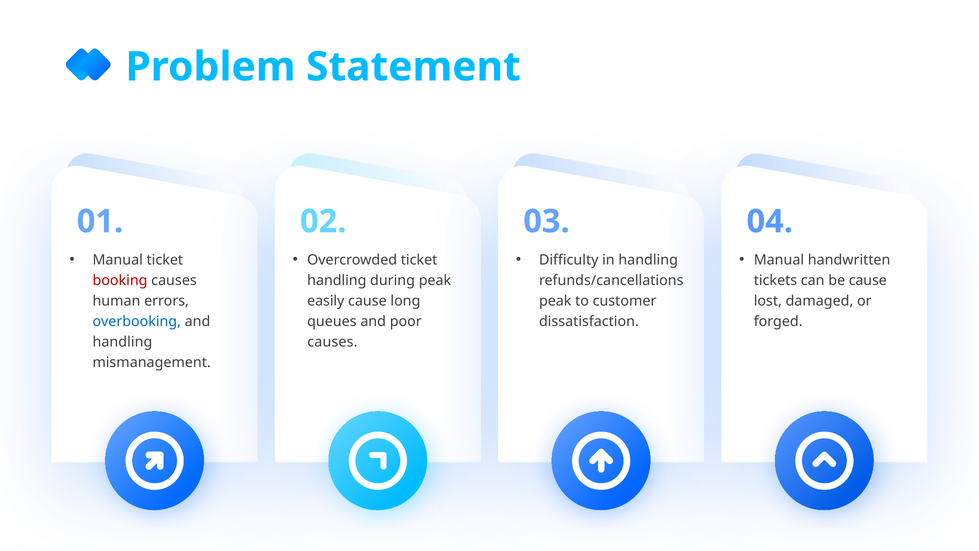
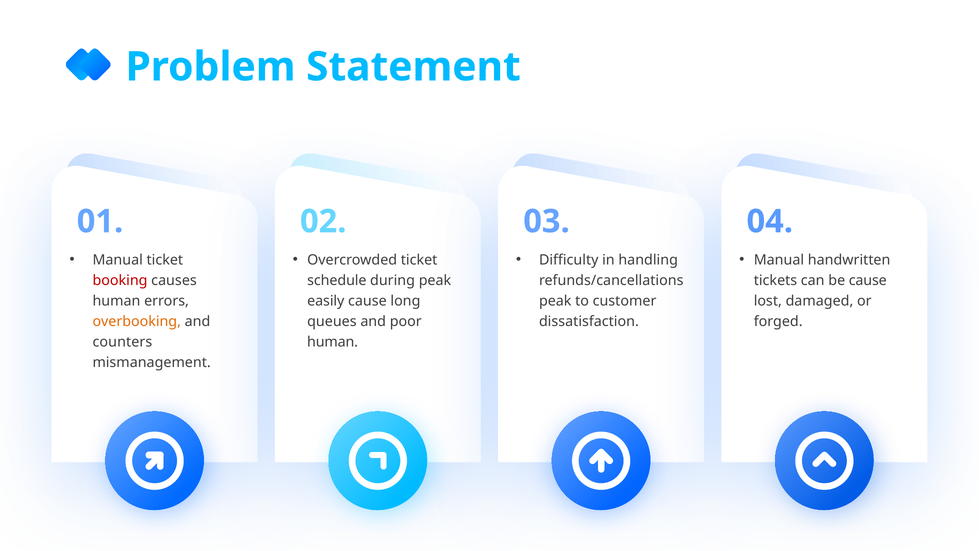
handling: handling -> schedule (337, 280)
overbooking colour: blue -> orange (137, 321)
handling: handling -> counters (122, 342)
causes: causes -> human (333, 342)
